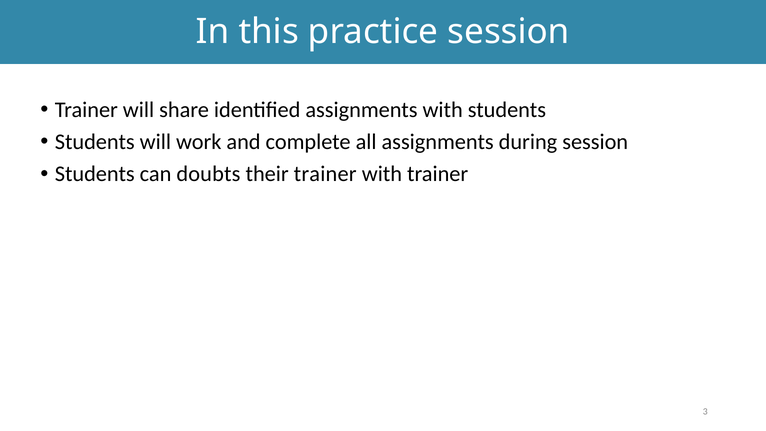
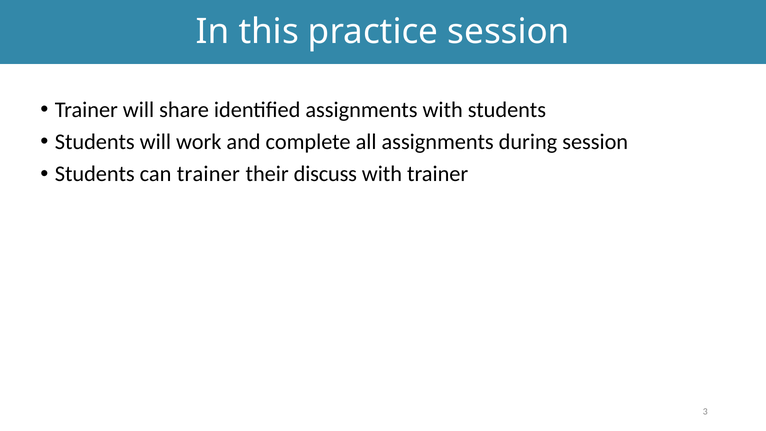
can doubts: doubts -> trainer (208, 174)
their trainer: trainer -> discuss (325, 174)
